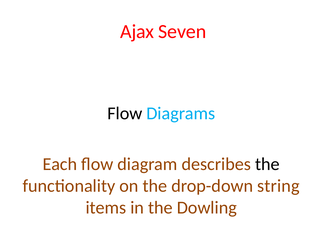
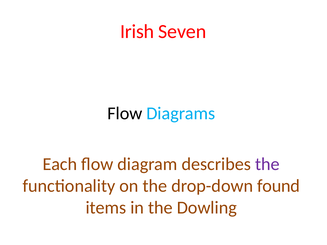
Ajax: Ajax -> Irish (137, 32)
the colour: black -> purple (267, 164)
string: string -> found (279, 186)
